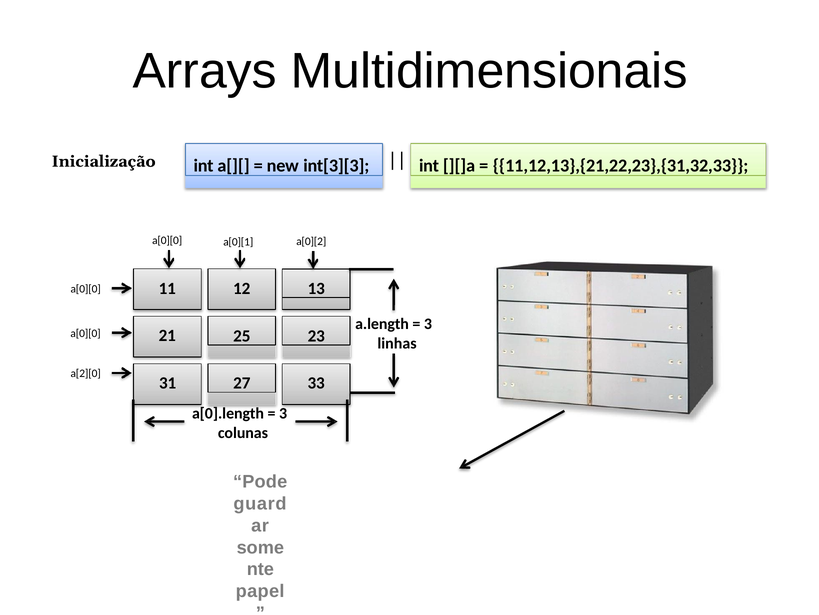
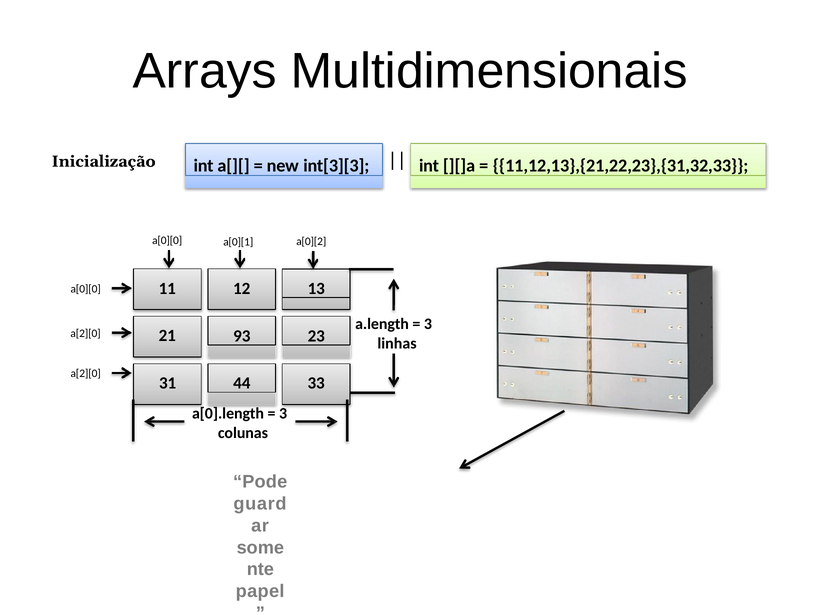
a[0][0: a[0][0 -> a[2][0 (86, 333)
25: 25 -> 93 (242, 335)
27: 27 -> 44 (242, 383)
